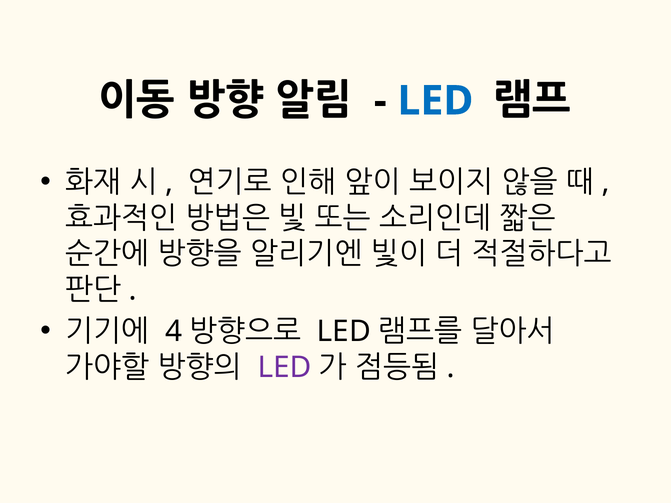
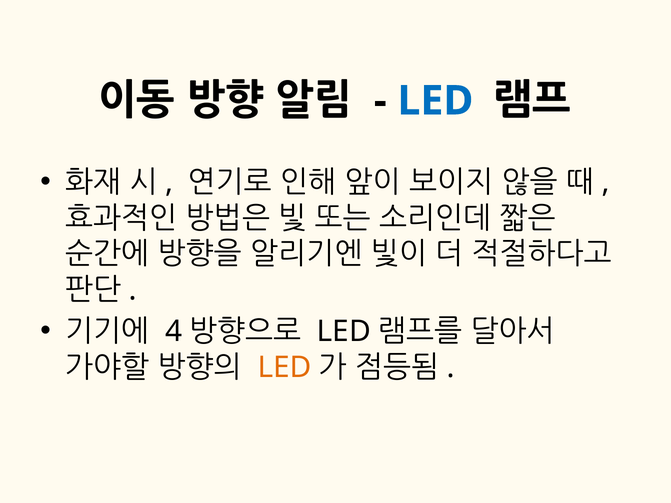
LED colour: purple -> orange (285, 367)
